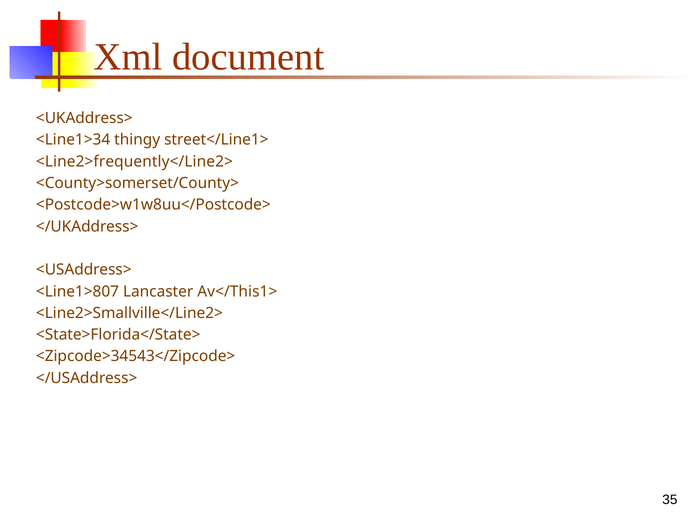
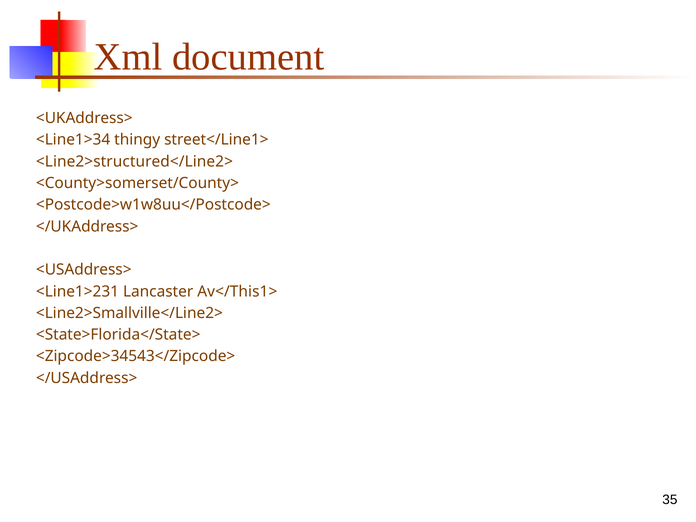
<Line2>frequently</Line2>: <Line2>frequently</Line2> -> <Line2>structured</Line2> (134, 162)
<Line1>807: <Line1>807 -> <Line1>231 (78, 291)
